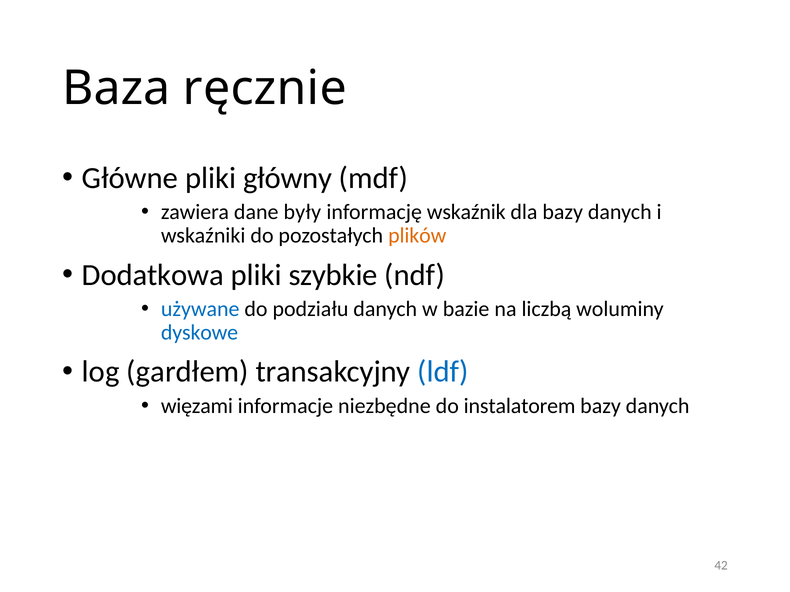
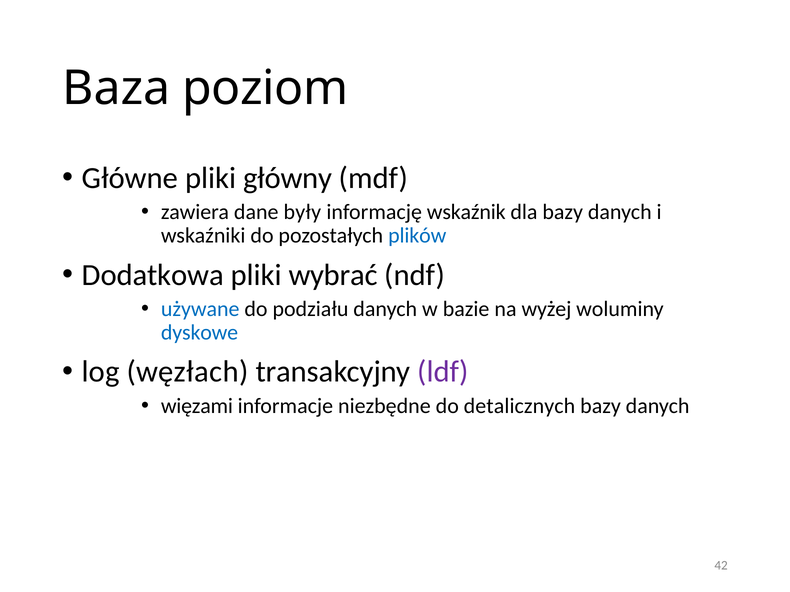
ręcznie: ręcznie -> poziom (265, 88)
plików colour: orange -> blue (417, 236)
szybkie: szybkie -> wybrać (333, 275)
liczbą: liczbą -> wyżej (546, 309)
gardłem: gardłem -> węzłach (187, 372)
ldf colour: blue -> purple (443, 372)
instalatorem: instalatorem -> detalicznych (519, 406)
